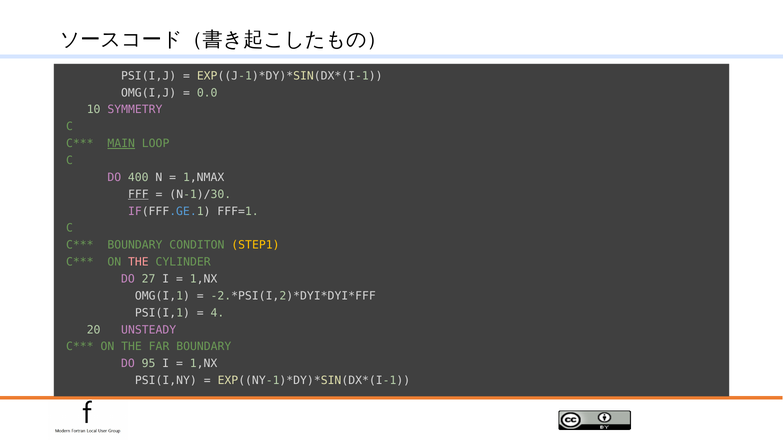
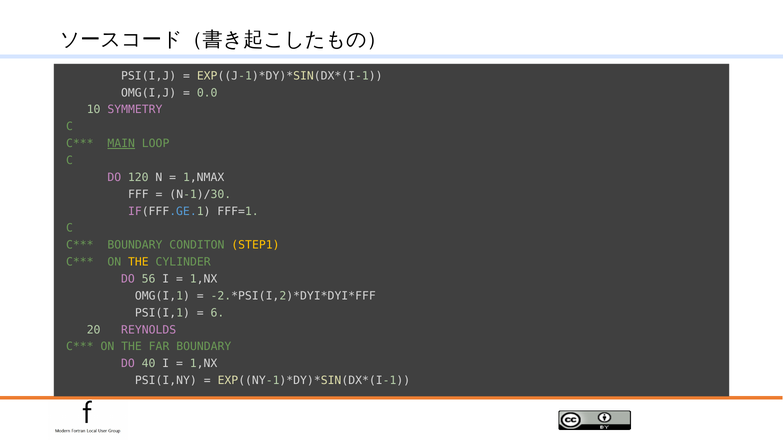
400: 400 -> 120 (138, 178)
FFF underline: present -> none (138, 195)
THE colour: pink -> yellow (138, 262)
27: 27 -> 56 (149, 279)
4: 4 -> 6 (217, 313)
UNSTEADY: UNSTEADY -> REYNOLDS (149, 330)
95: 95 -> 40 (149, 364)
